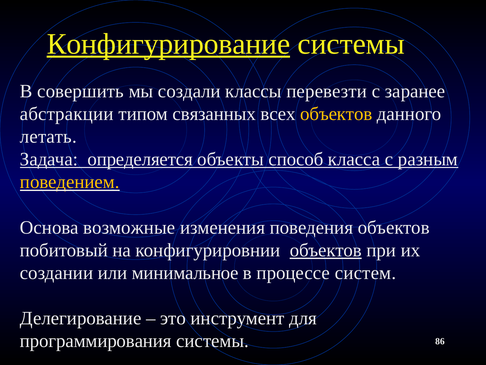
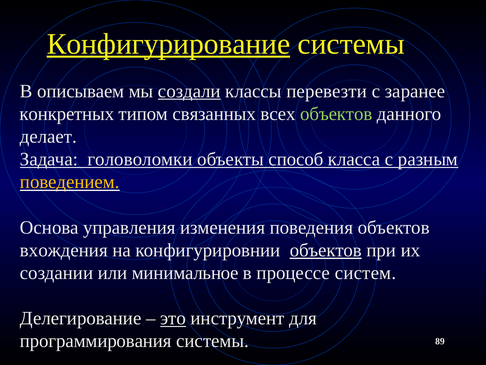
совершить: совершить -> описываем (81, 91)
создали underline: none -> present (189, 91)
абстракции: абстракции -> конкретных (67, 114)
объектов colour: yellow -> light green (336, 114)
летать: летать -> делает (48, 136)
определяется: определяется -> головоломки (140, 159)
возможные: возможные -> управления (129, 227)
побитовый: побитовый -> вхождения (64, 250)
это underline: none -> present (173, 318)
86: 86 -> 89 (440, 341)
